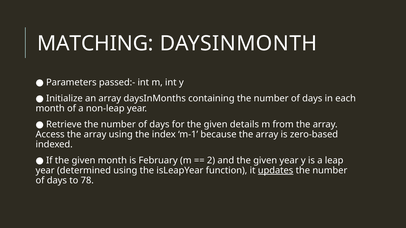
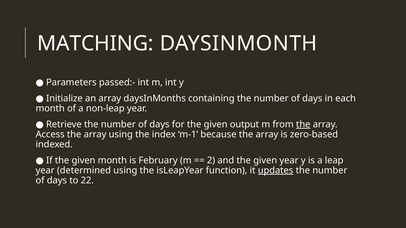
details: details -> output (244, 125)
the underline: none -> present (303, 125)
78: 78 -> 22 (87, 181)
